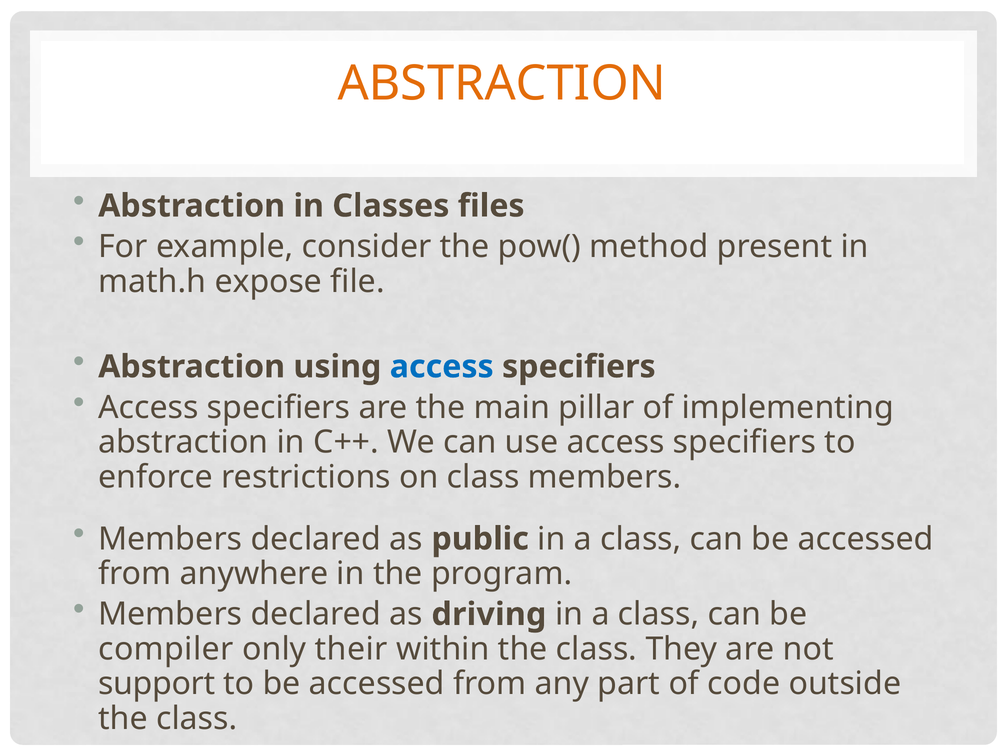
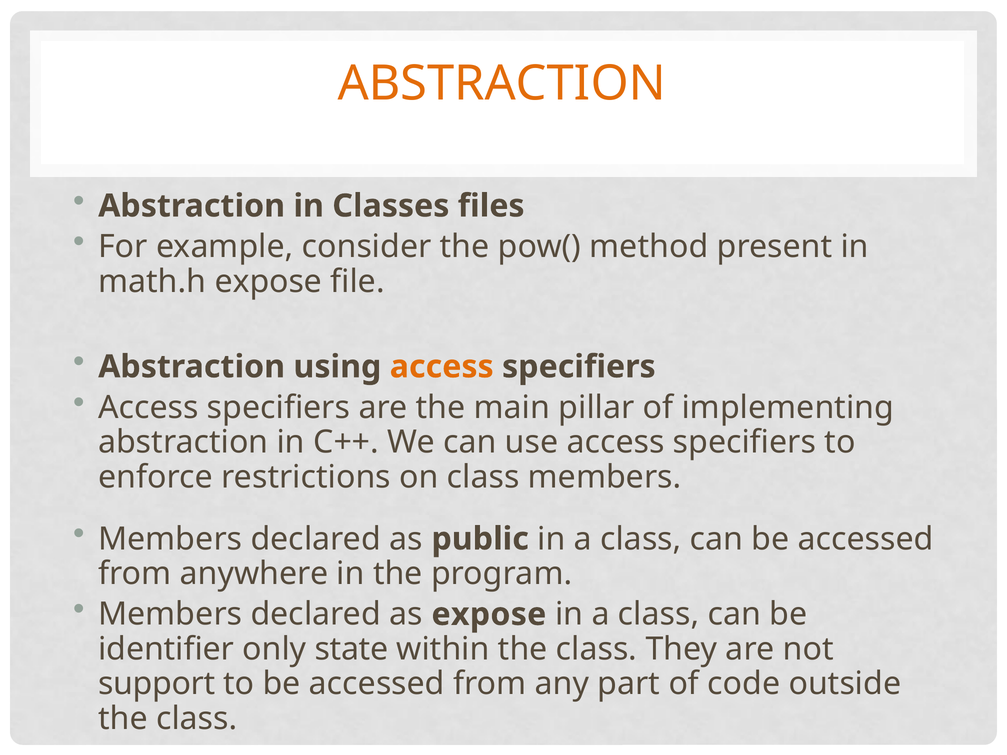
access colour: blue -> orange (442, 367)
as driving: driving -> expose (489, 615)
compiler: compiler -> identifier (166, 649)
their: their -> state (351, 649)
